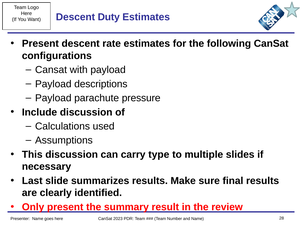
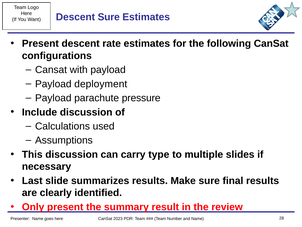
Descent Duty: Duty -> Sure (109, 17)
descriptions: descriptions -> deployment (101, 84)
